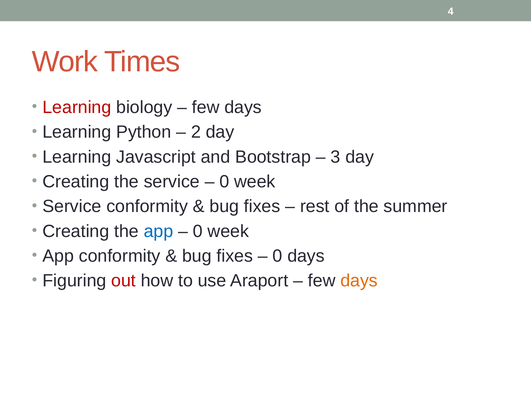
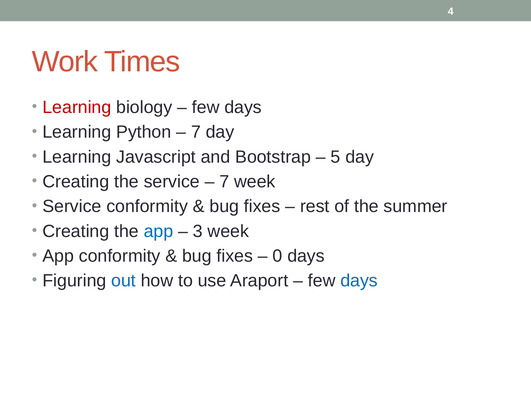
2: 2 -> 7 (196, 132)
3: 3 -> 5 (336, 157)
0: 0 -> 7 (224, 182)
0: 0 -> 3 (198, 231)
out colour: red -> blue (124, 281)
days colour: orange -> blue (359, 281)
